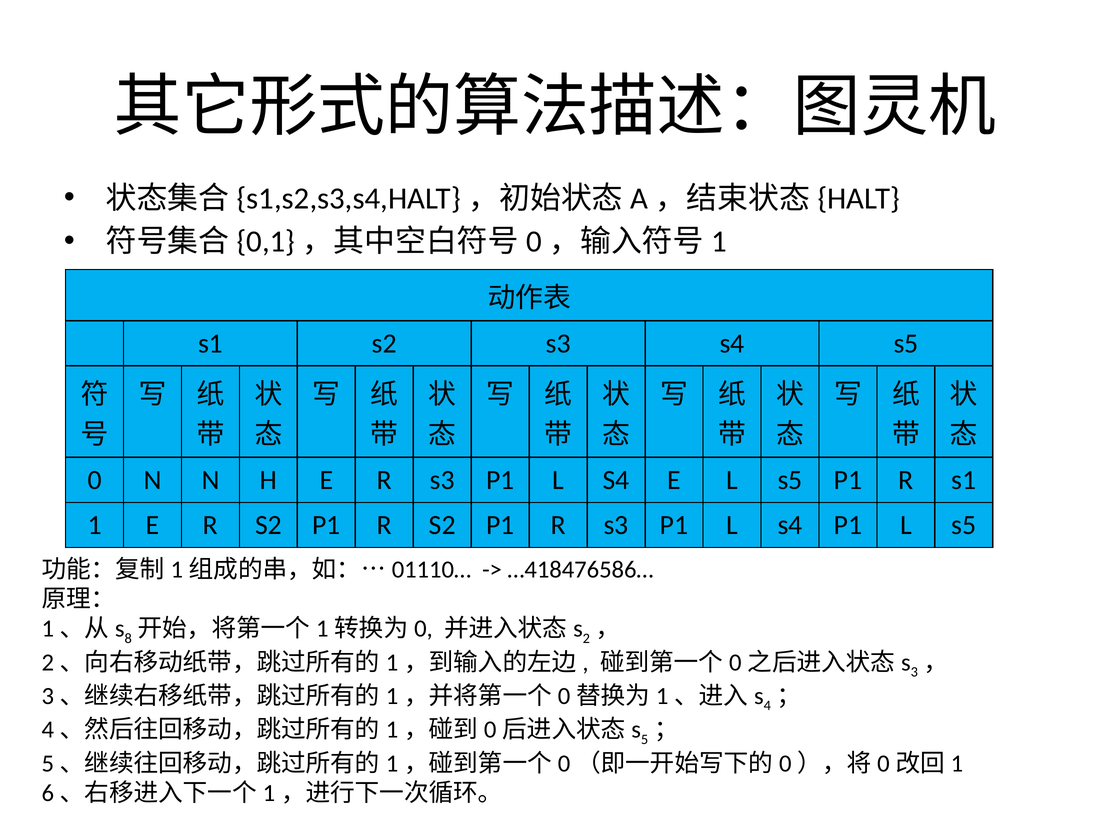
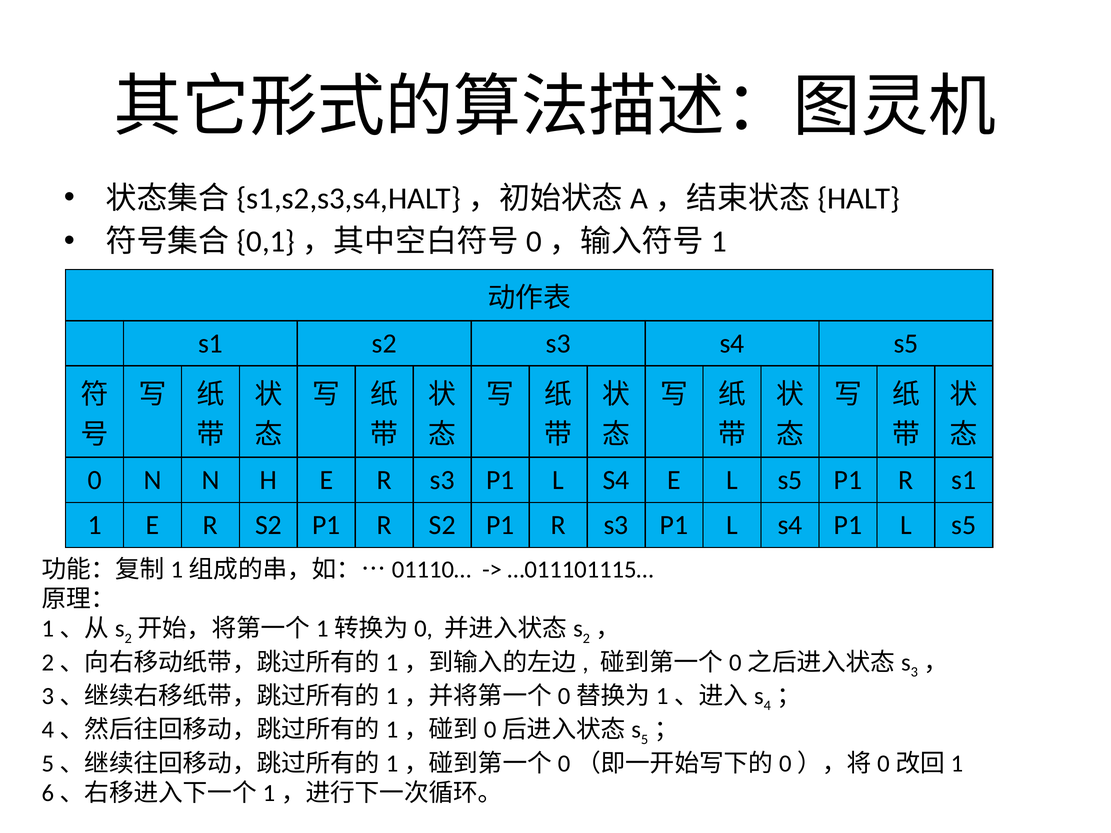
…418476586…: …418476586… -> …011101115… (580, 570)
8: 8 -> 2 (128, 639)
